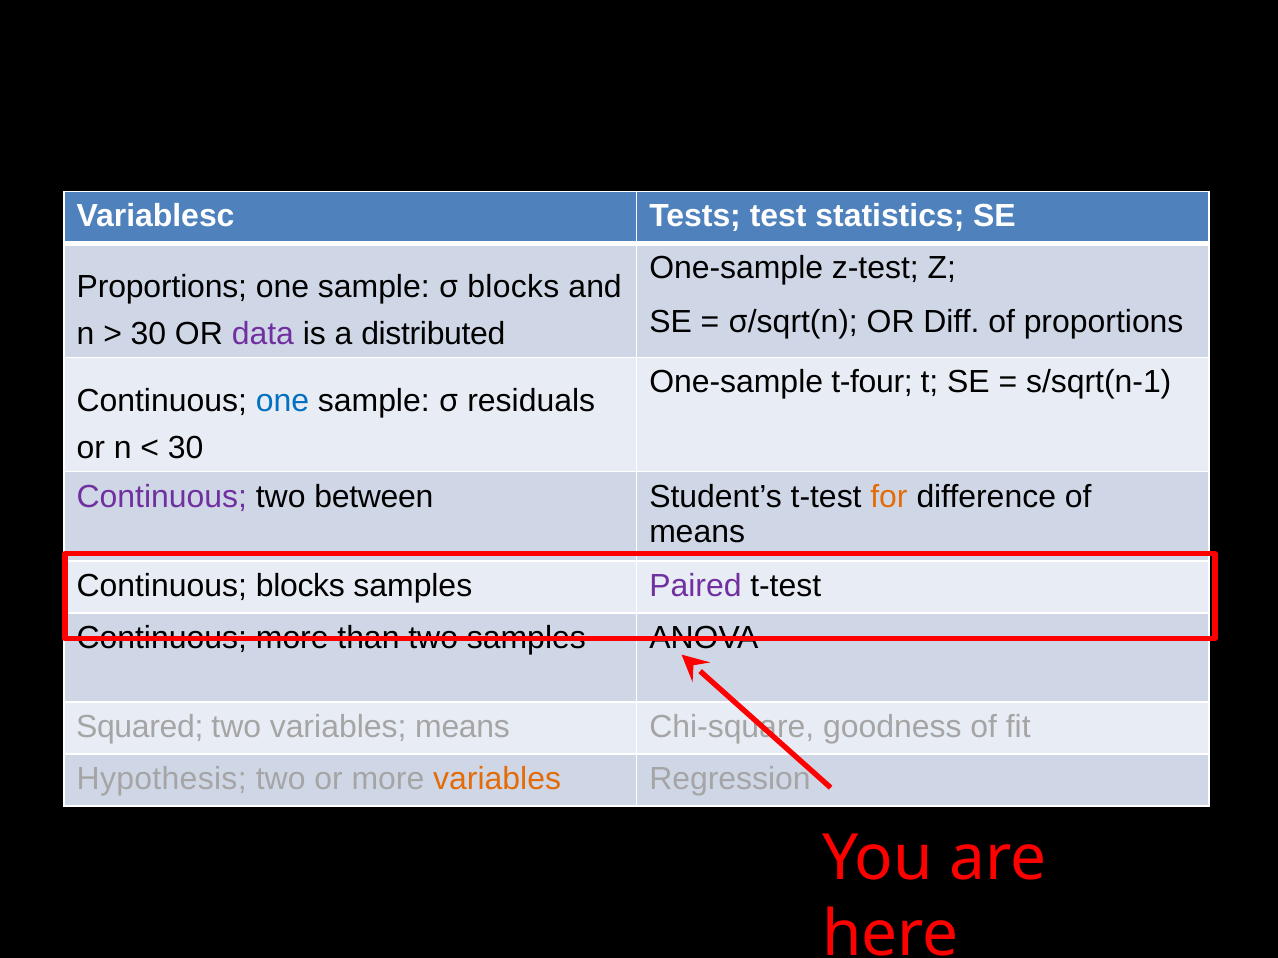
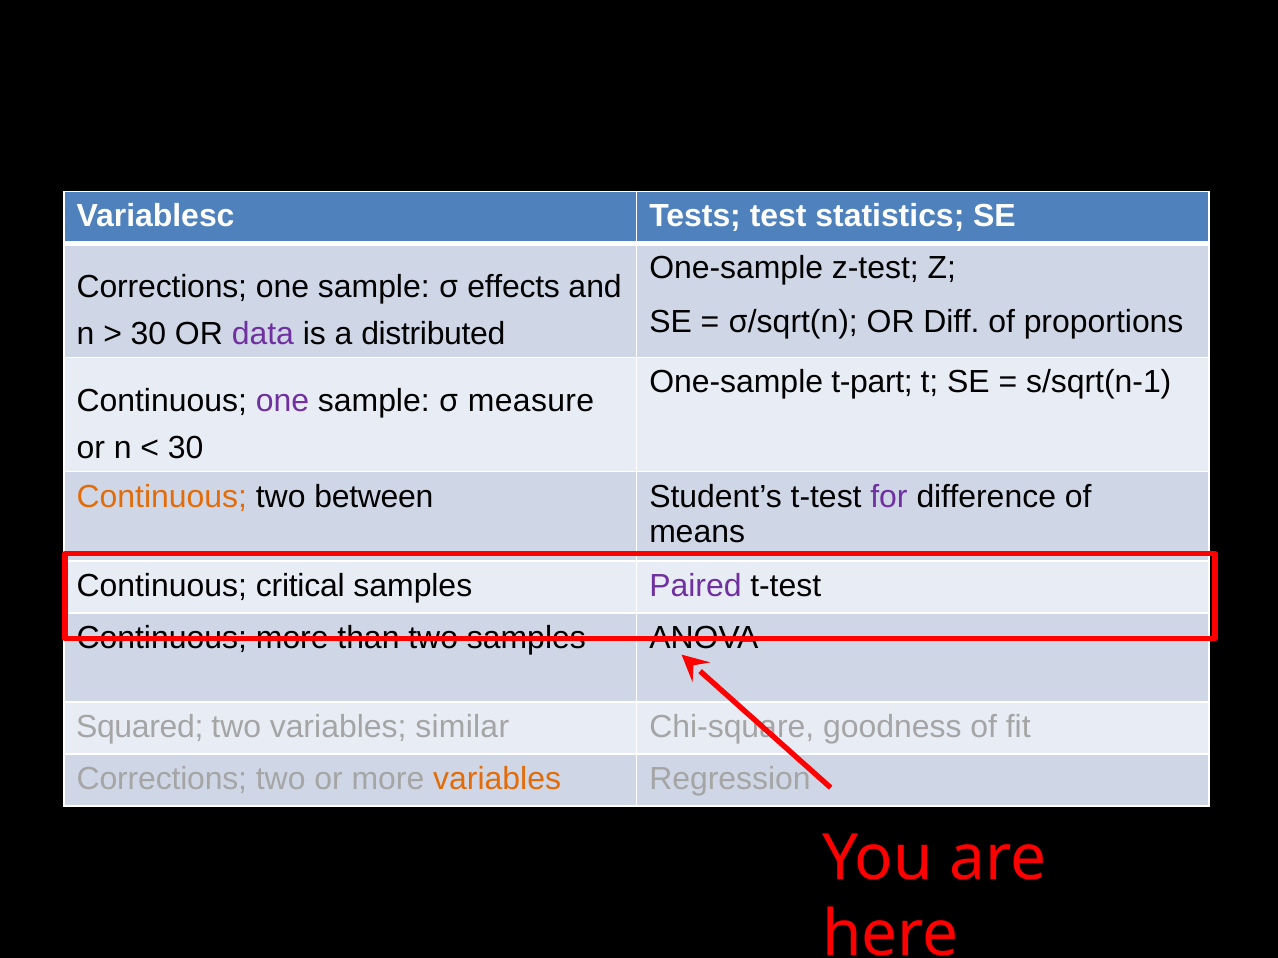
Proportions: Proportions -> Corrections (162, 287)
σ blocks: blocks -> effects (514, 287)
t-four: t-four -> t-part (872, 383)
one colour: blue -> purple (283, 401)
residuals: residuals -> measure (531, 401)
Continuous colour: purple -> orange (162, 497)
for colour: orange -> purple (889, 497)
Continuous blocks: blocks -> critical (300, 586)
variables means: means -> similar (462, 727)
Hypothesis: Hypothesis -> Corrections (162, 779)
